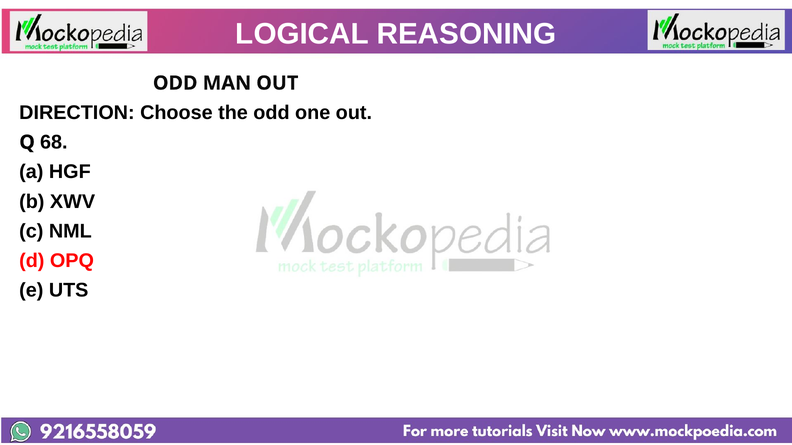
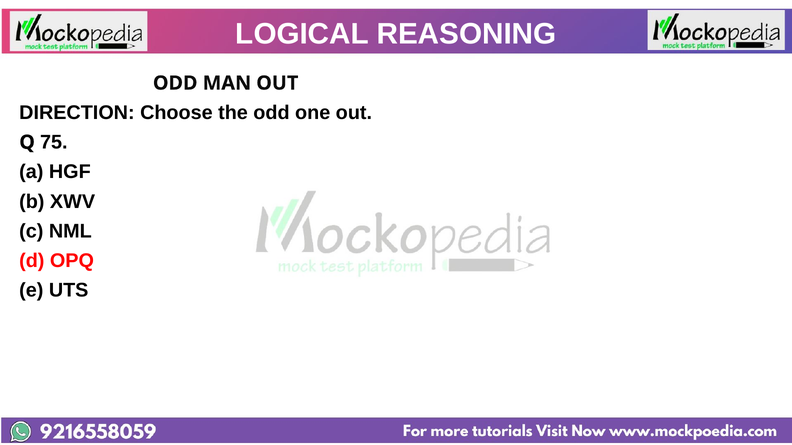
68: 68 -> 75 (54, 142)
